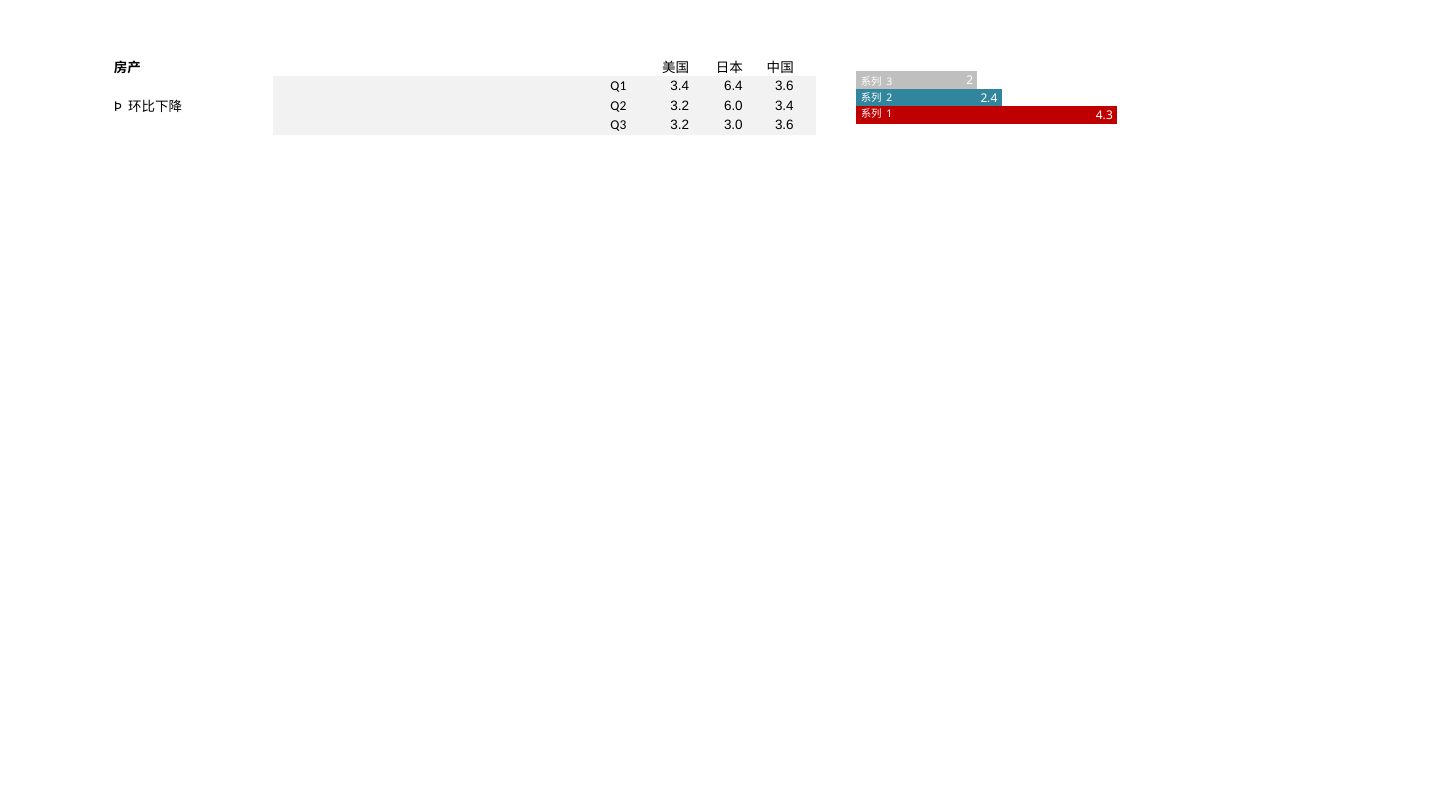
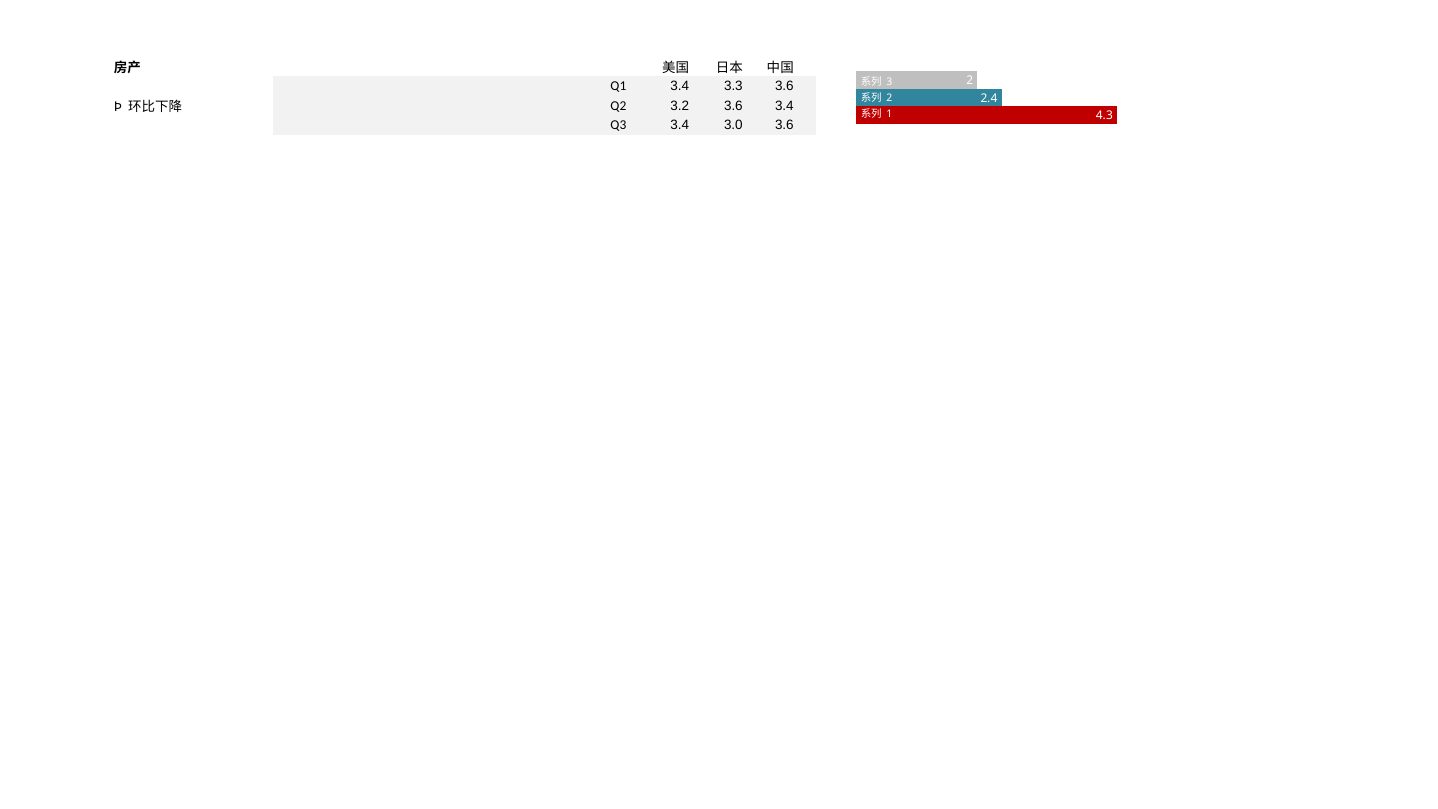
6.4: 6.4 -> 3.3 (733, 86)
3.2 6.0: 6.0 -> 3.6 (733, 106)
Q3 3.2: 3.2 -> 3.4 (680, 126)
